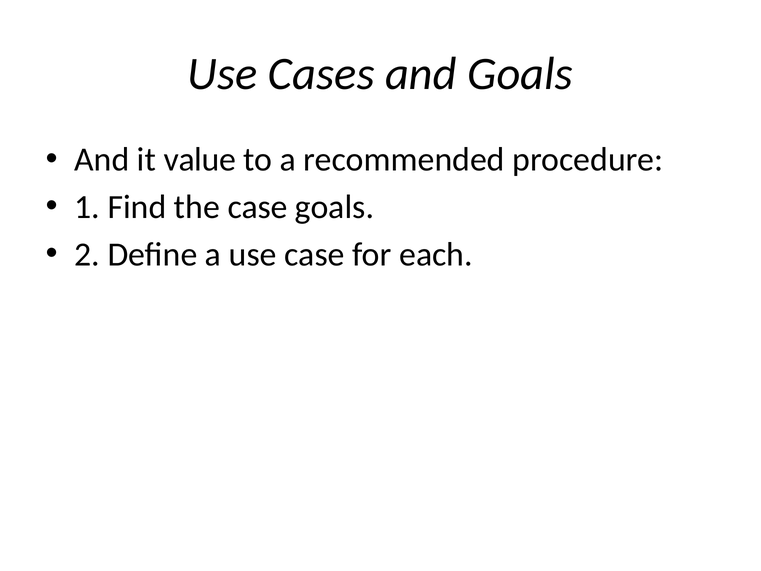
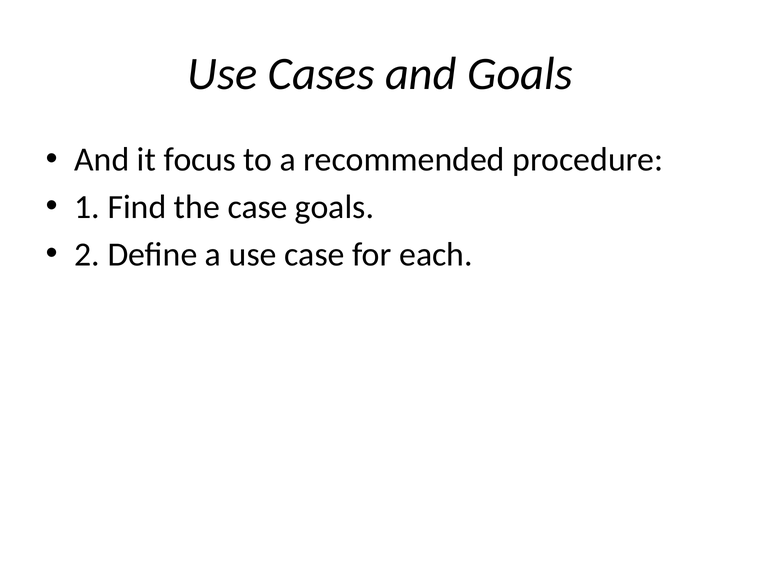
value: value -> focus (200, 160)
